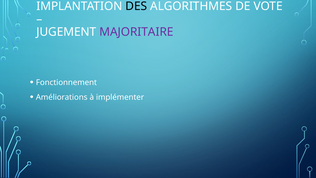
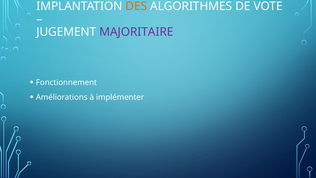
DES colour: black -> orange (136, 6)
